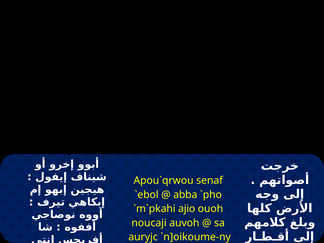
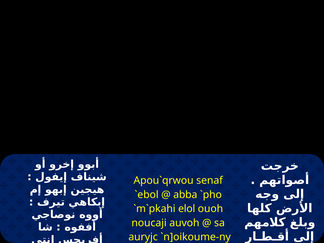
ajio: ajio -> elol (187, 209)
